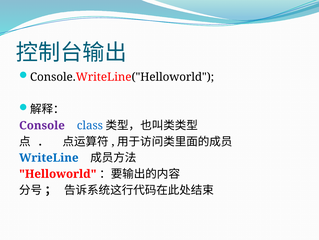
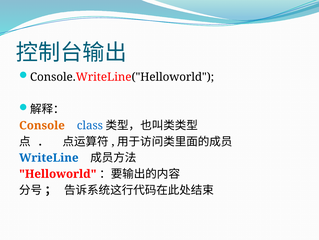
Console colour: purple -> orange (42, 125)
